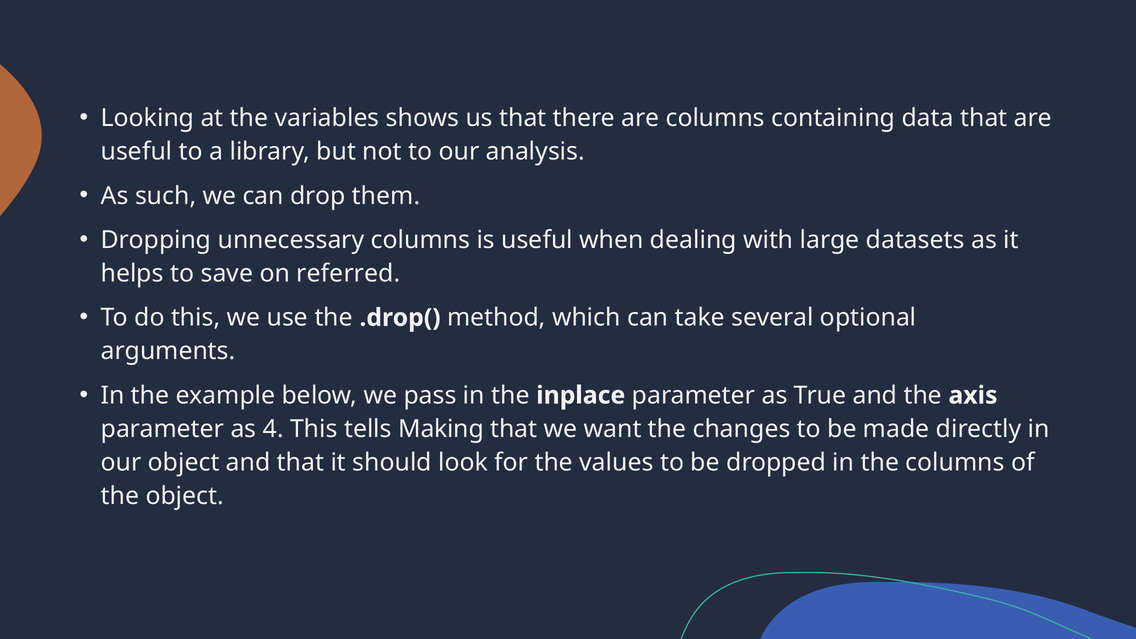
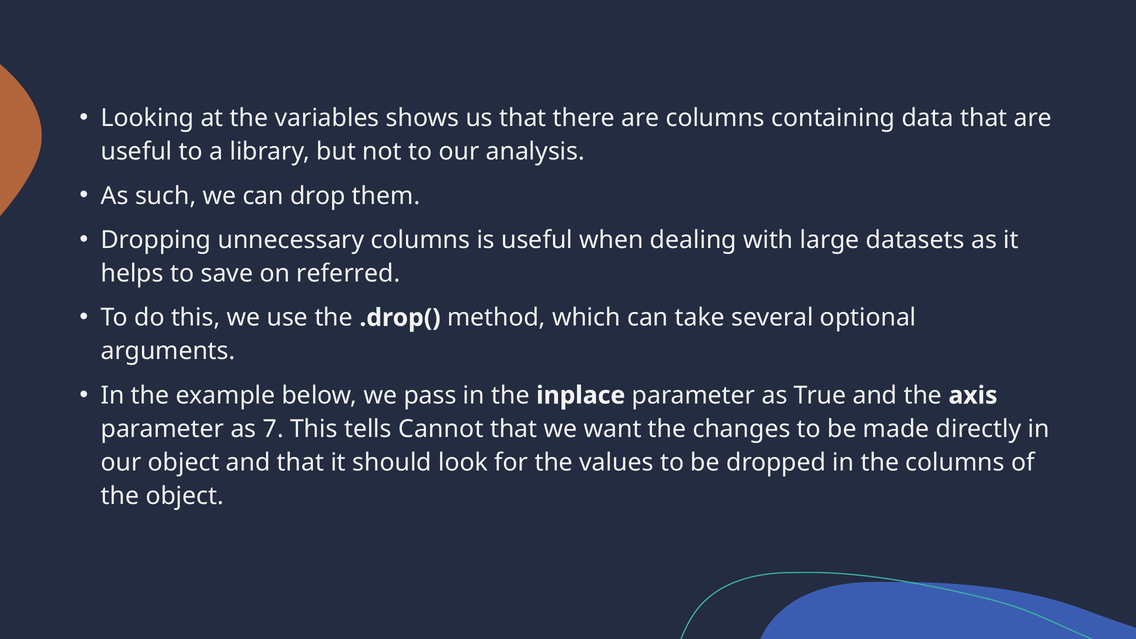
4: 4 -> 7 (273, 429)
Making: Making -> Cannot (441, 429)
